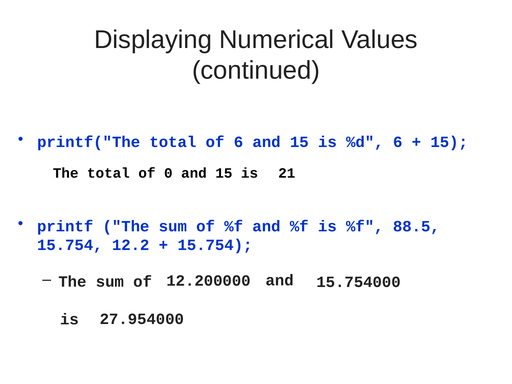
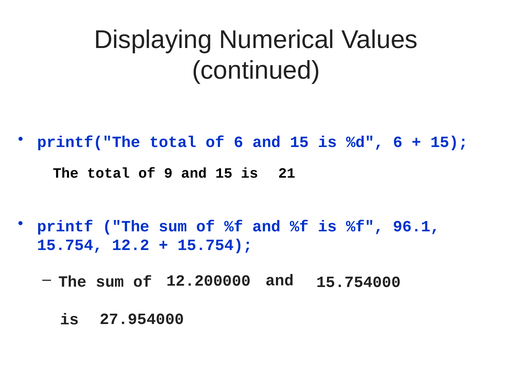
0: 0 -> 9 (168, 173)
88.5: 88.5 -> 96.1 (416, 226)
